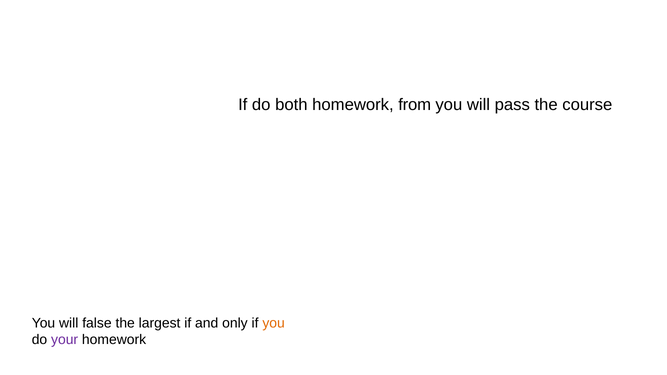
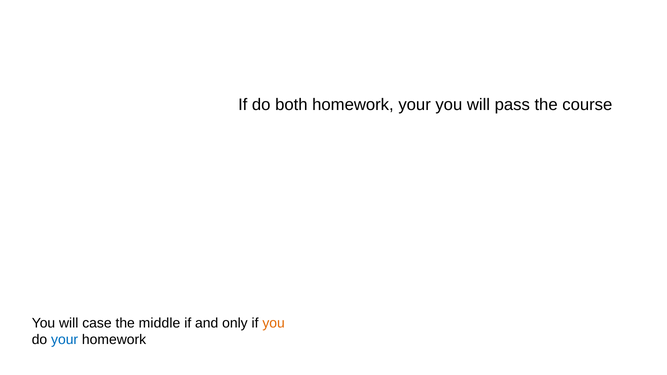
homework from: from -> your (415, 105)
false: false -> case (97, 323)
largest: largest -> middle (160, 323)
your colour: purple -> blue (65, 340)
